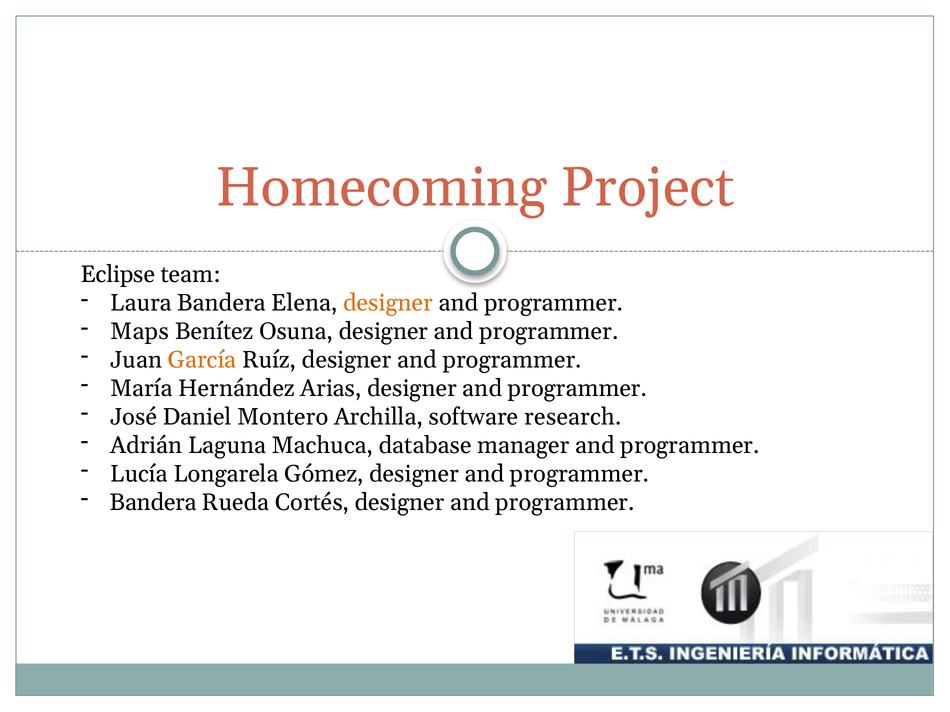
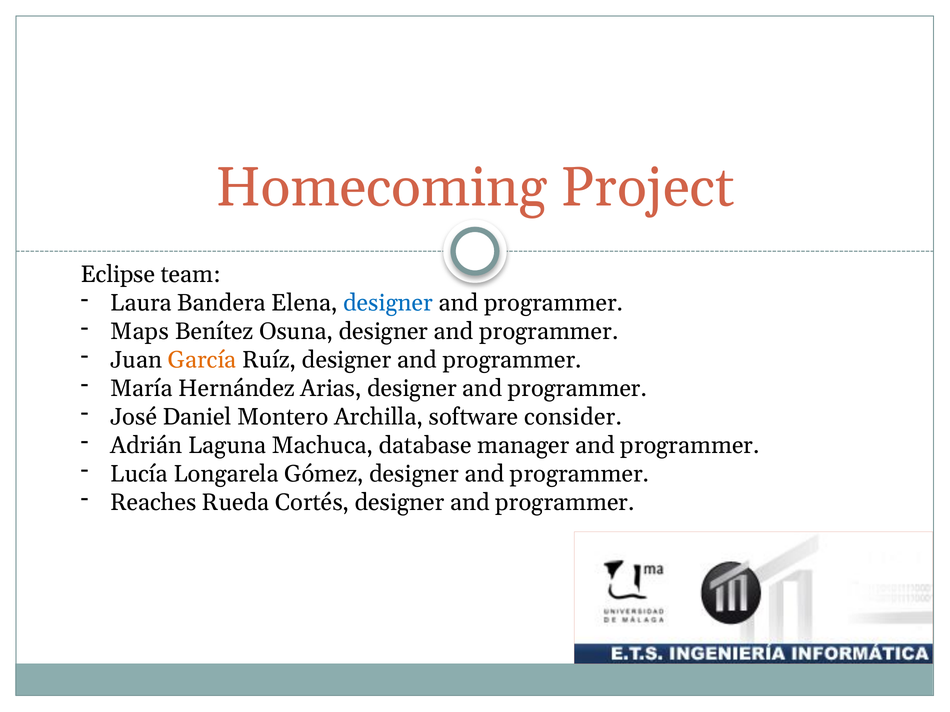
designer colour: orange -> blue (388, 303)
research: research -> consider (573, 417)
Bandera: Bandera -> Reaches (153, 503)
